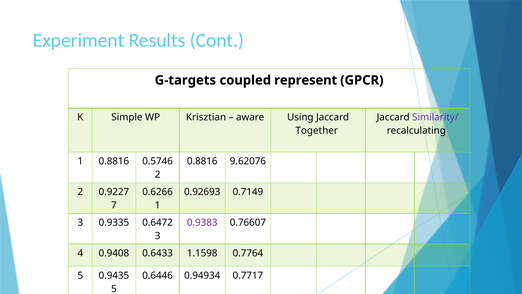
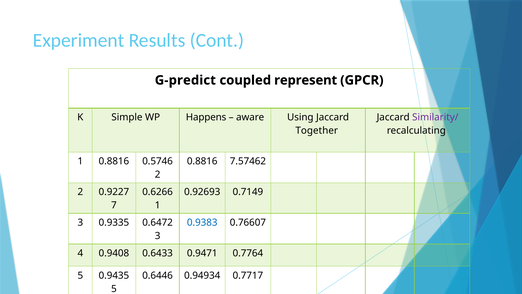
G-targets: G-targets -> G-predict (185, 80)
Krisztian: Krisztian -> Happens (206, 117)
9.62076: 9.62076 -> 7.57462 (248, 161)
0.9383 colour: purple -> blue (202, 222)
1.1598: 1.1598 -> 0.9471 (202, 253)
